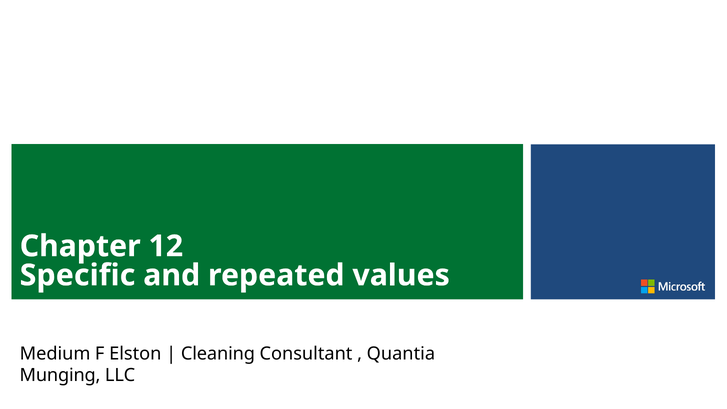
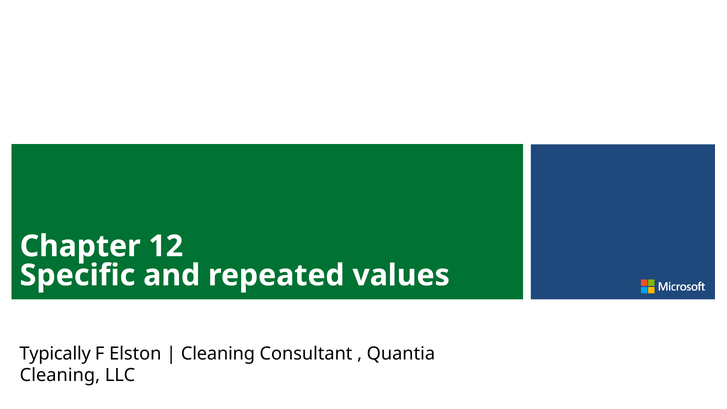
Medium: Medium -> Typically (55, 354)
Munging: Munging -> Cleaning (60, 375)
